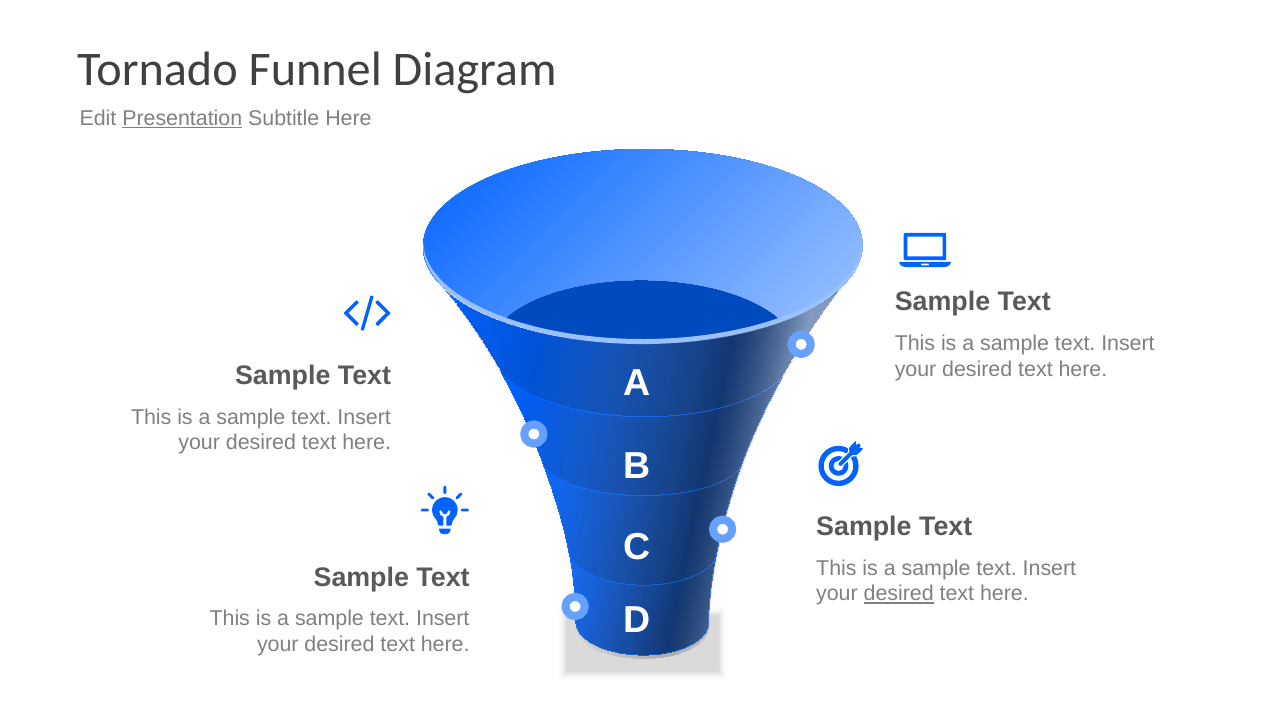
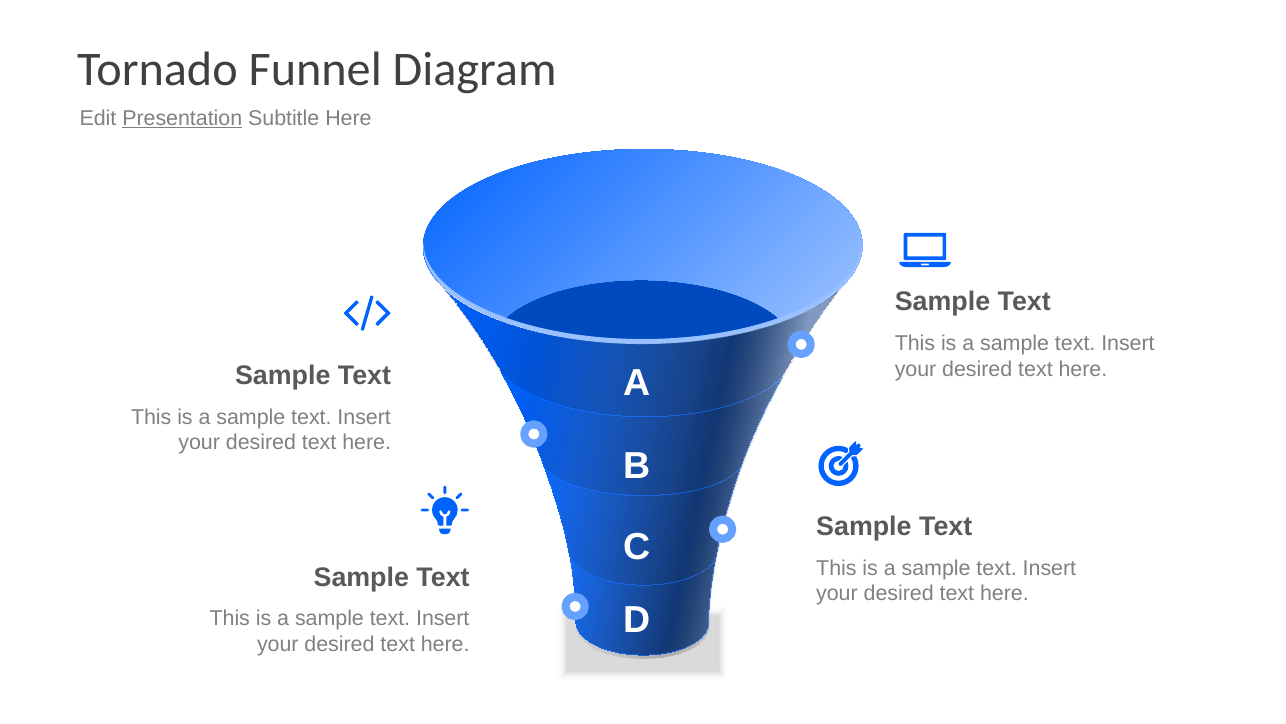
desired underline: present -> none (899, 594)
